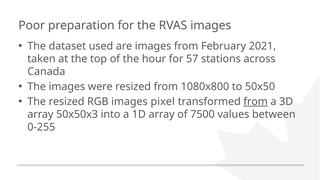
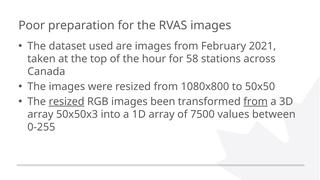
57: 57 -> 58 (192, 59)
resized underline: none -> present (67, 102)
pixel: pixel -> been (163, 102)
